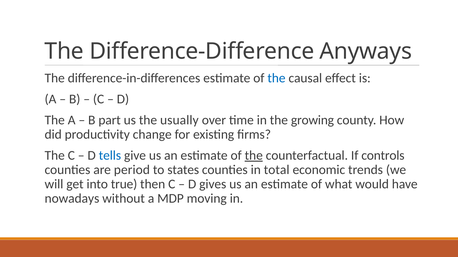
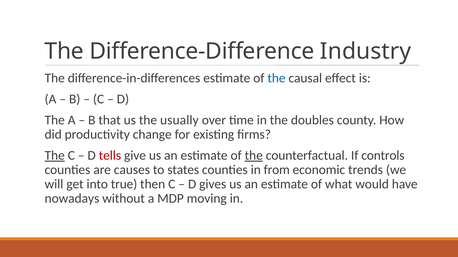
Anyways: Anyways -> Industry (366, 51)
part: part -> that (110, 120)
growing: growing -> doubles (312, 120)
The underline: none -> present (55, 156)
tells colour: blue -> red (110, 156)
period: period -> causes (132, 170)
total: total -> from (277, 170)
